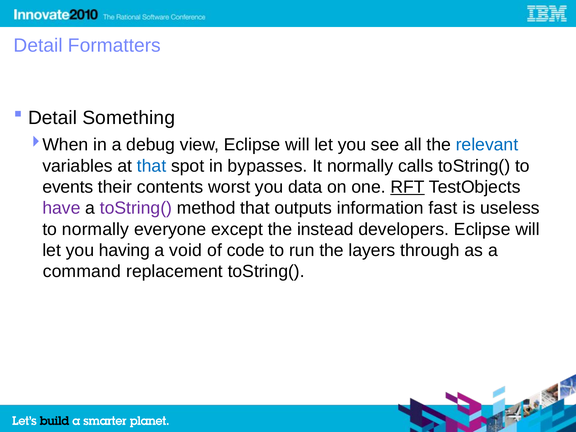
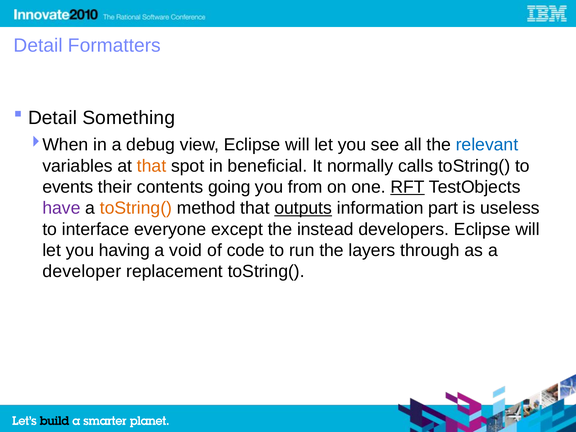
that colour: blue -> orange (152, 166)
bypasses: bypasses -> beneficial (268, 166)
worst: worst -> going (229, 187)
data: data -> from (305, 187)
toString( colour: purple -> orange (136, 208)
outputs underline: none -> present (303, 208)
fast: fast -> part (443, 208)
to normally: normally -> interface (96, 229)
command: command -> developer (82, 271)
